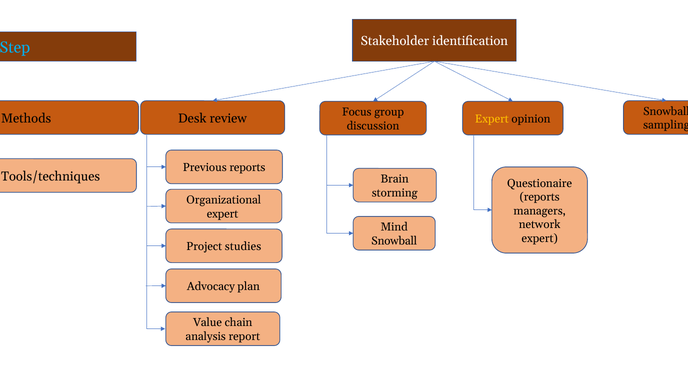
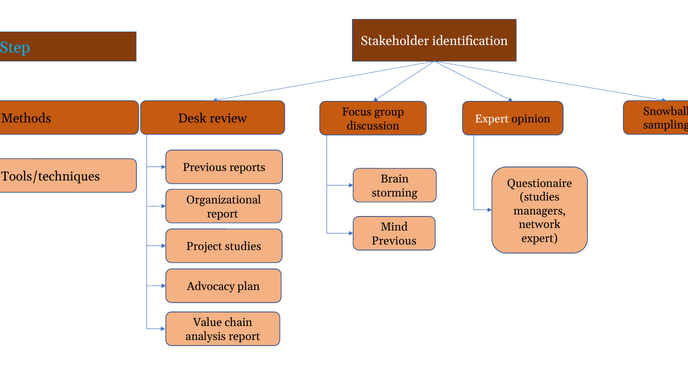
Expert colour: yellow -> white (492, 119)
reports: reports -> studies (540, 197)
expert: expert -> report (222, 214)
Snowball: Snowball -> Previous (394, 241)
